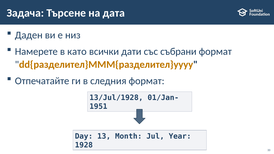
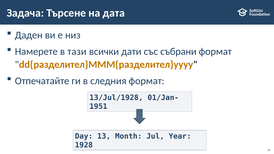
като: като -> тази (77, 52)
